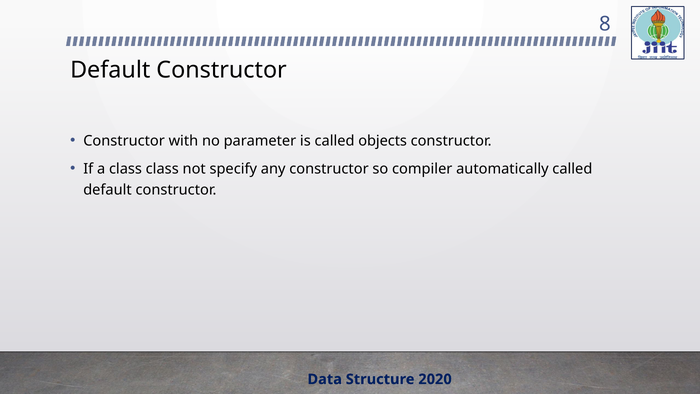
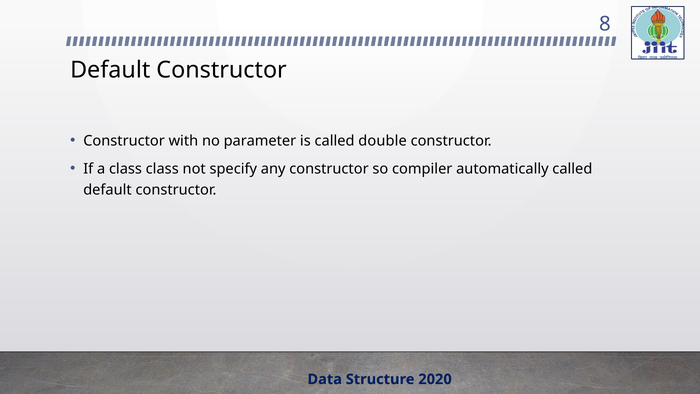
objects: objects -> double (383, 141)
